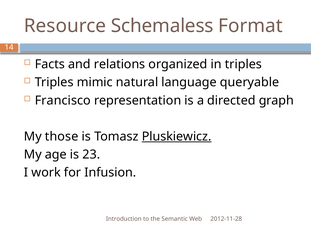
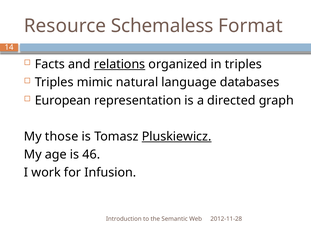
relations underline: none -> present (120, 64)
queryable: queryable -> databases (250, 82)
Francisco: Francisco -> European (63, 100)
23: 23 -> 46 (91, 155)
